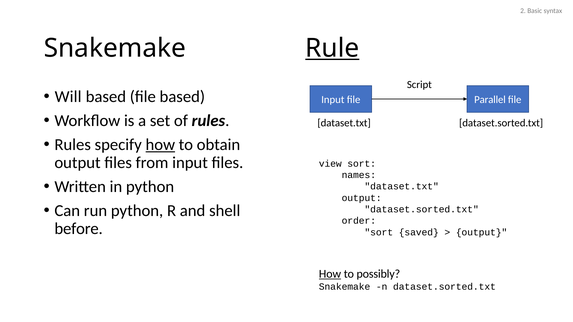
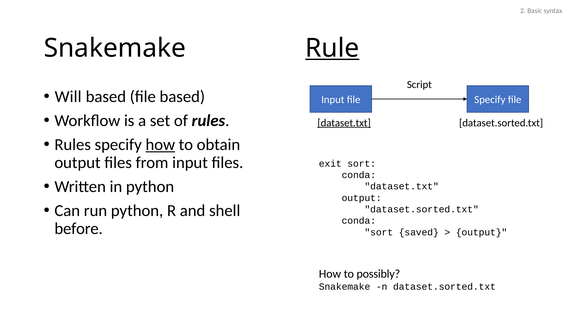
file Parallel: Parallel -> Specify (490, 100)
dataset.txt underline: none -> present (344, 123)
view: view -> exit (330, 164)
names: names -> conda (359, 175)
order: order -> conda (359, 221)
How underline: present -> none (330, 274)
